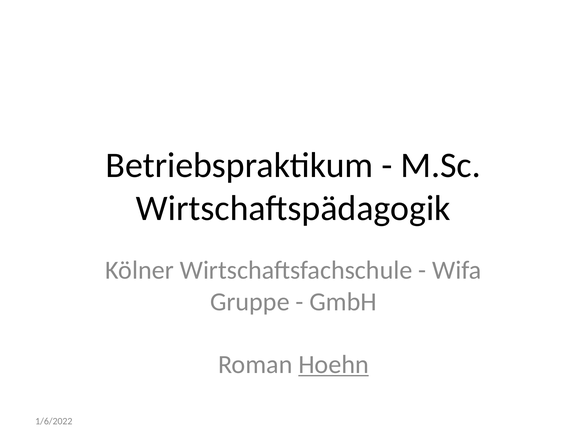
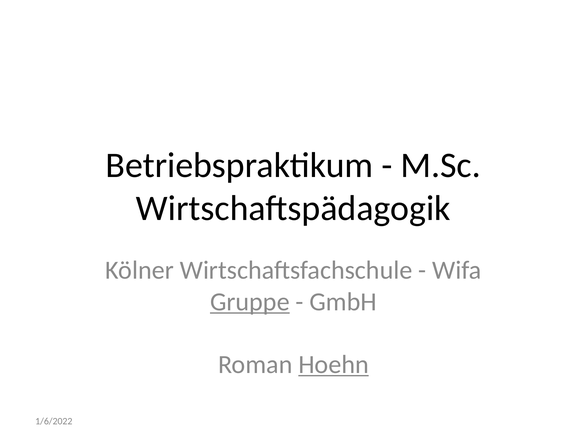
Gruppe underline: none -> present (250, 301)
